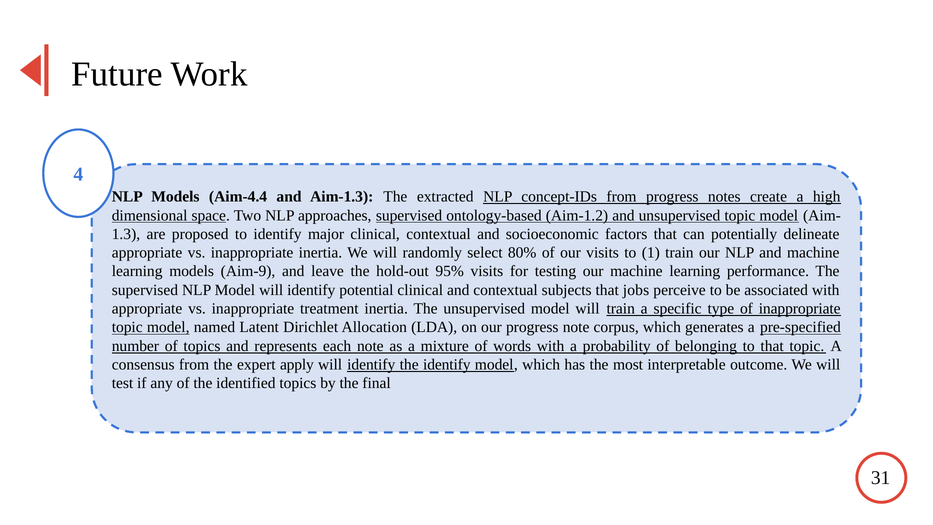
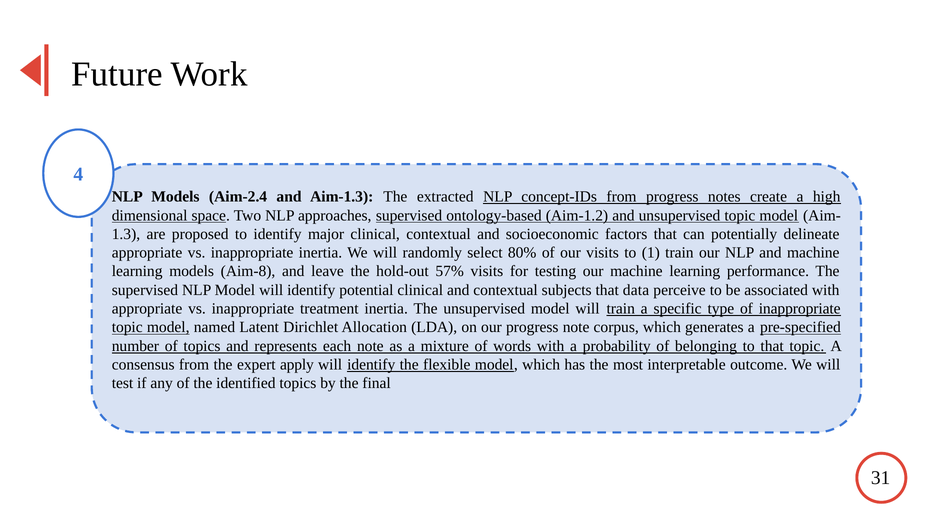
Aim-4.4: Aim-4.4 -> Aim-2.4 (238, 197)
Aim-9: Aim-9 -> Aim-8 (248, 271)
95%: 95% -> 57% (450, 271)
jobs: jobs -> data (636, 290)
the identify: identify -> flexible (447, 364)
